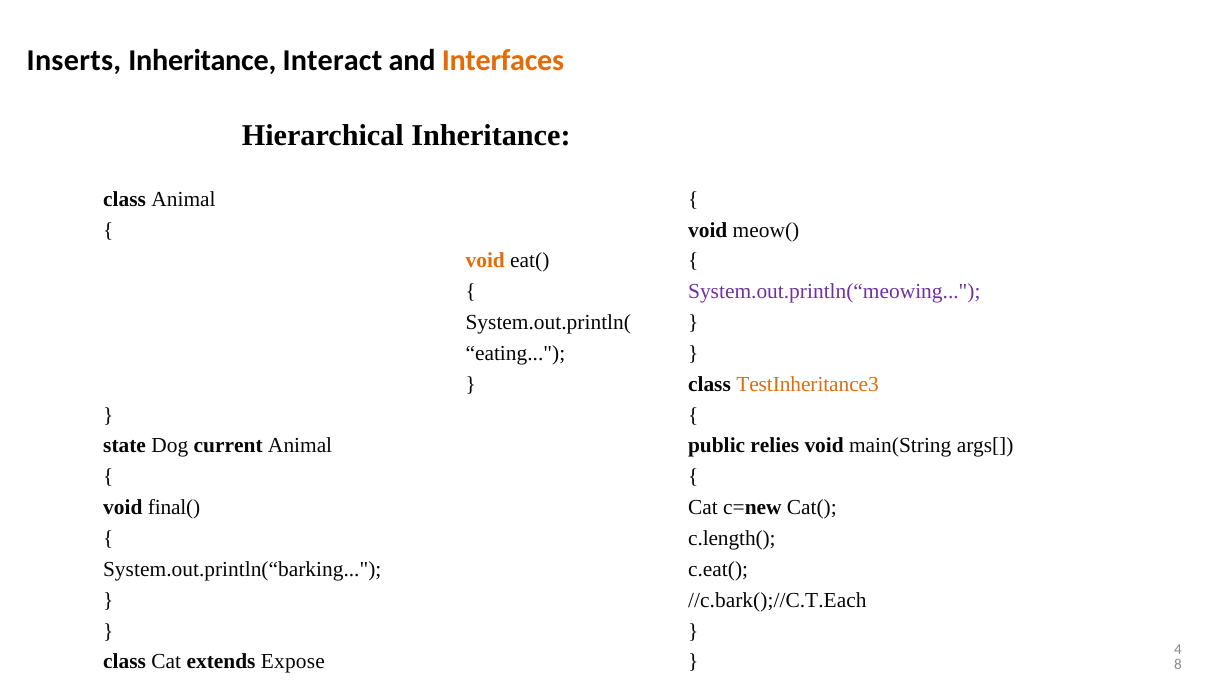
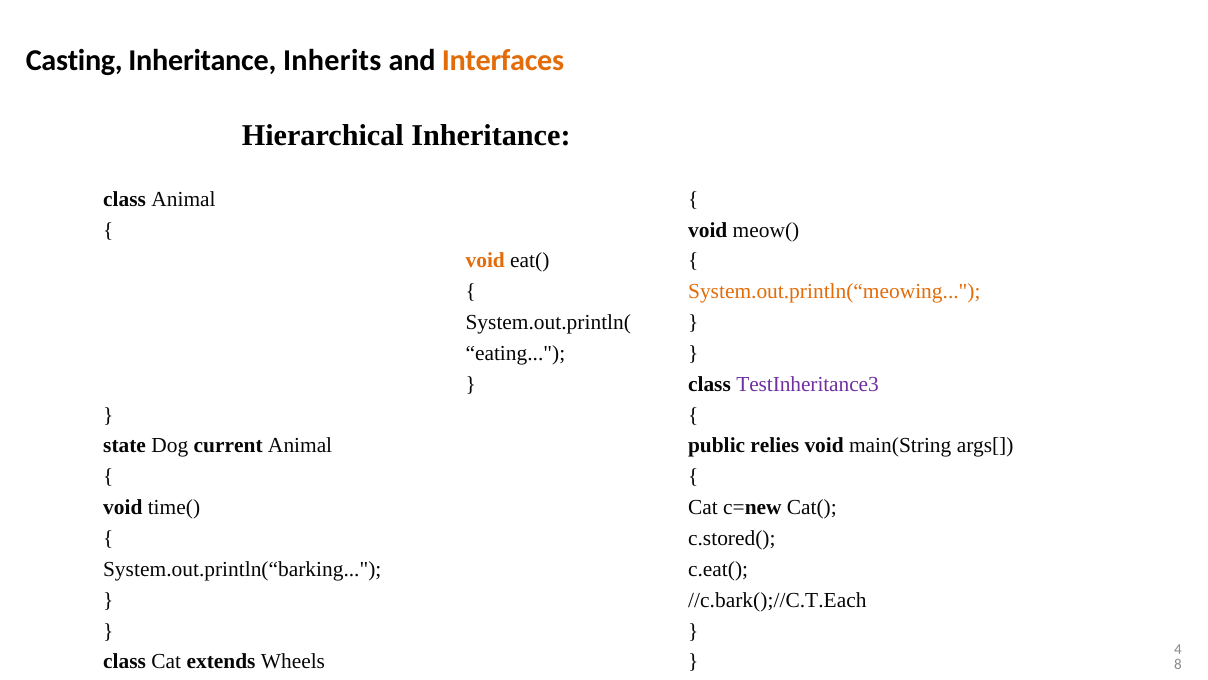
Inserts: Inserts -> Casting (74, 61)
Interact: Interact -> Inherits (332, 61)
System.out.println(“meowing colour: purple -> orange (834, 291)
TestInheritance3 colour: orange -> purple (808, 384)
final(: final( -> time( (174, 507)
c.length(: c.length( -> c.stored( (732, 538)
Expose: Expose -> Wheels (293, 661)
